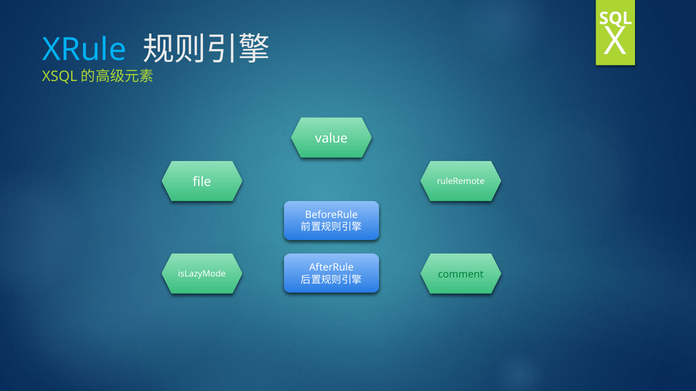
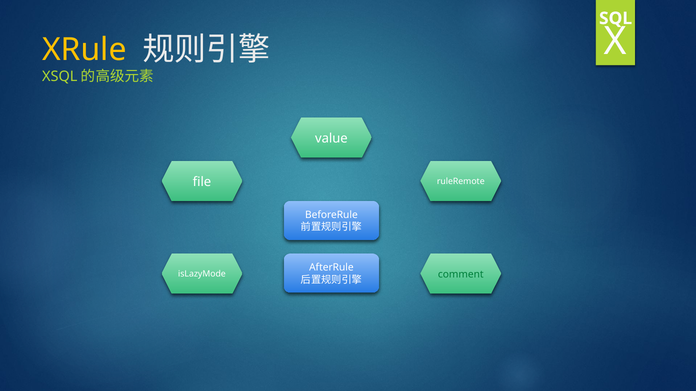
XRule colour: light blue -> yellow (84, 50)
